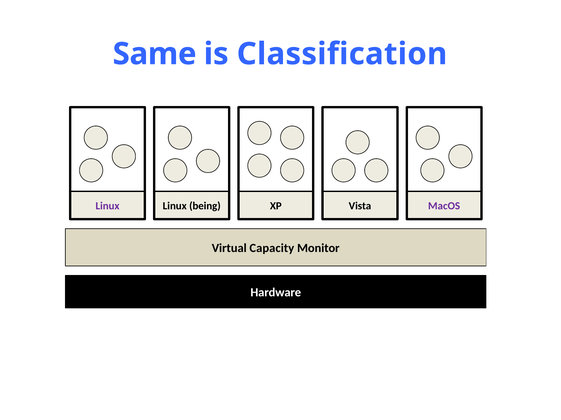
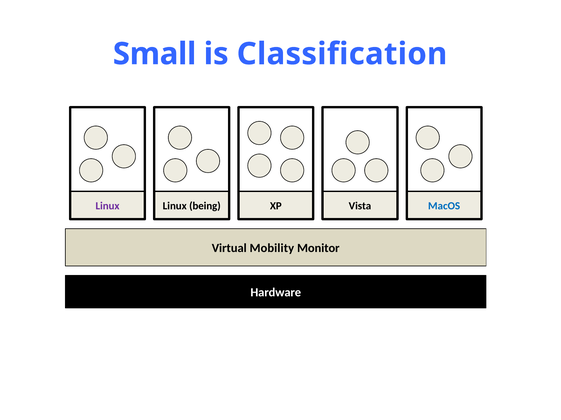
Same: Same -> Small (155, 54)
MacOS colour: purple -> blue (444, 206)
Capacity: Capacity -> Mobility (272, 249)
